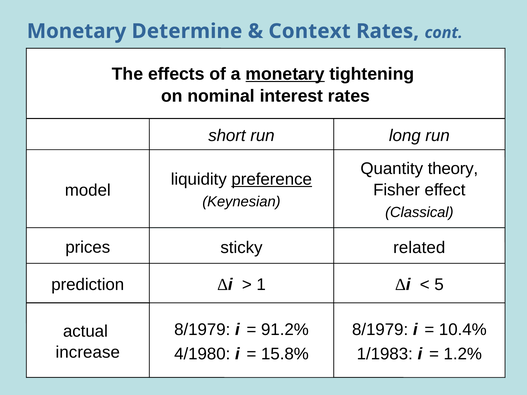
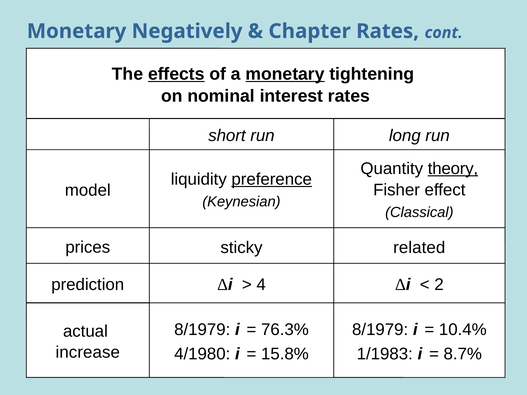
Determine: Determine -> Negatively (187, 31)
Context: Context -> Chapter (310, 31)
effects underline: none -> present (176, 74)
theory underline: none -> present (453, 169)
1: 1 -> 4 (261, 285)
5: 5 -> 2 (439, 285)
91.2%: 91.2% -> 76.3% (285, 330)
1.2%: 1.2% -> 8.7% (463, 354)
